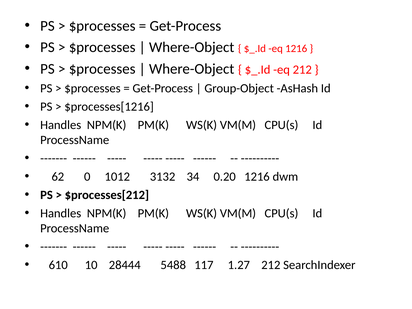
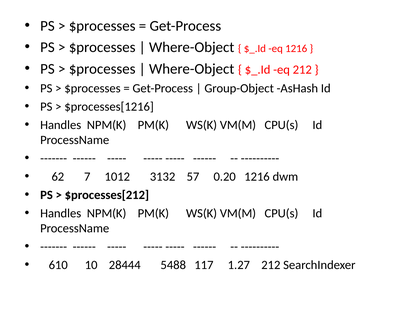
0: 0 -> 7 (87, 177)
34: 34 -> 57 (193, 177)
